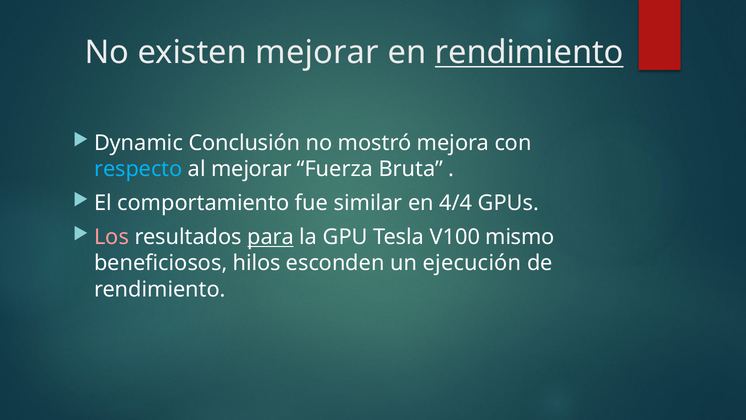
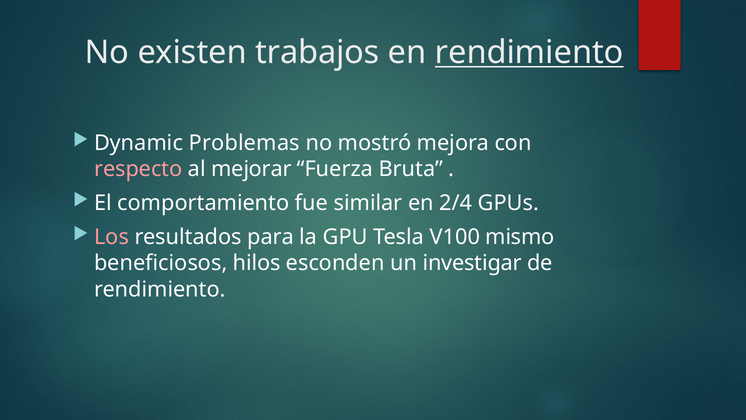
existen mejorar: mejorar -> trabajos (317, 53)
Conclusión: Conclusión -> Problemas (244, 143)
respecto colour: light blue -> pink (138, 169)
4/4: 4/4 -> 2/4 (456, 203)
para underline: present -> none (271, 237)
ejecución: ejecución -> investigar (472, 263)
